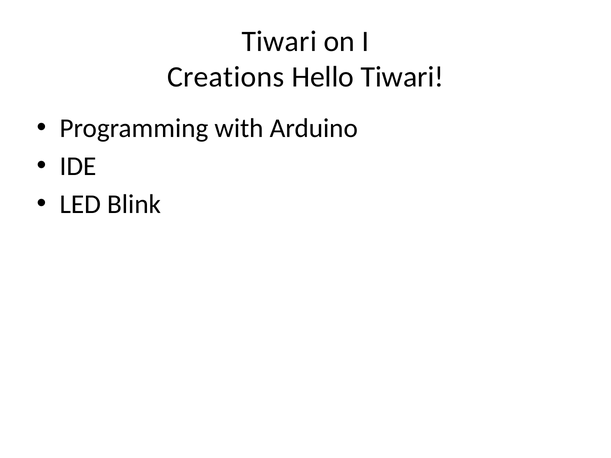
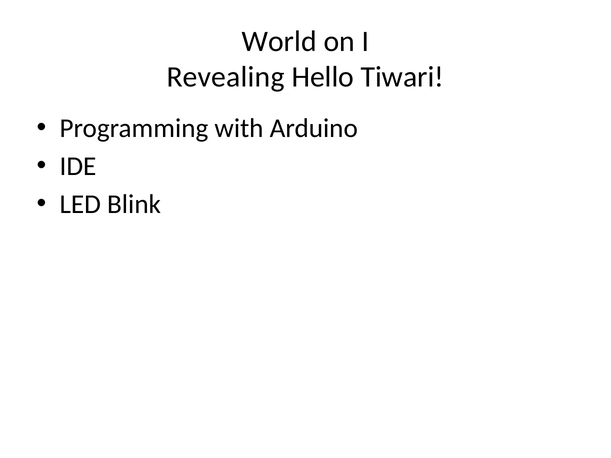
Tiwari: Tiwari -> World (279, 41)
Creations: Creations -> Revealing (226, 77)
